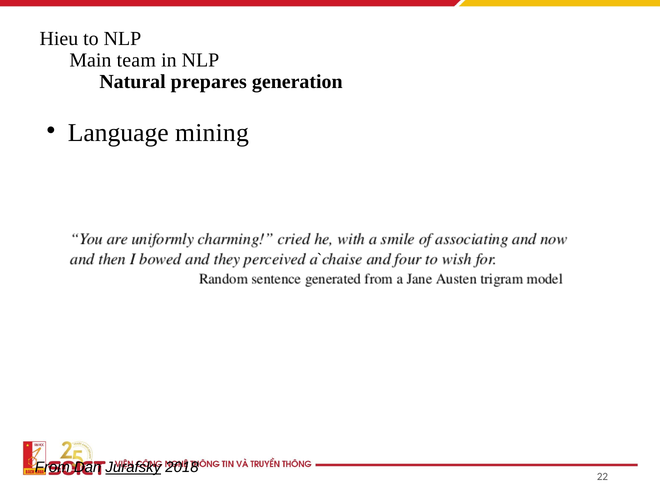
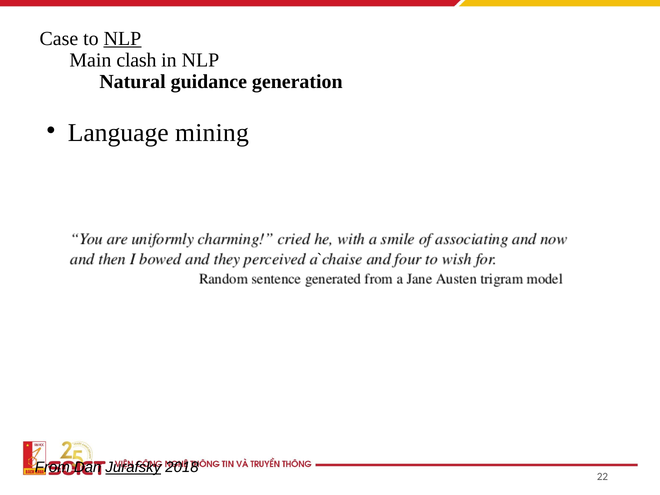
Hieu: Hieu -> Case (59, 39)
NLP underline: none -> present (122, 39)
team: team -> clash (136, 60)
prepares: prepares -> guidance (209, 81)
